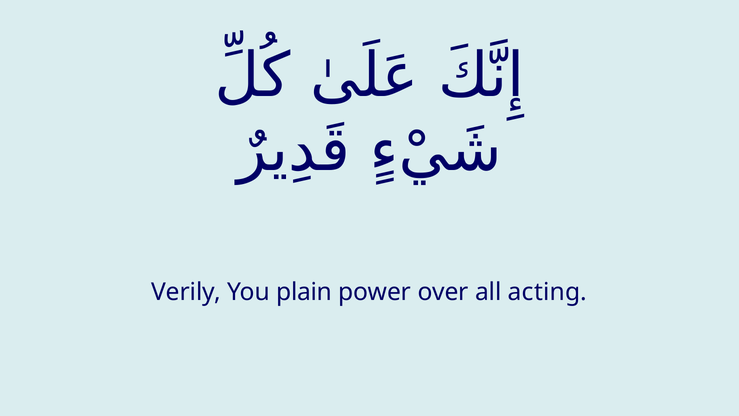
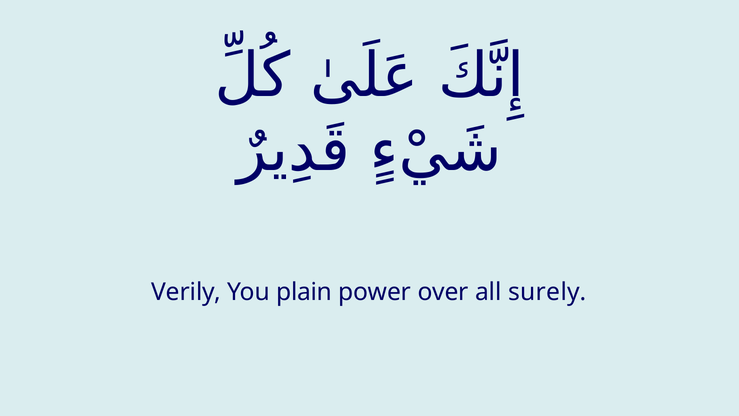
acting: acting -> surely (547, 292)
